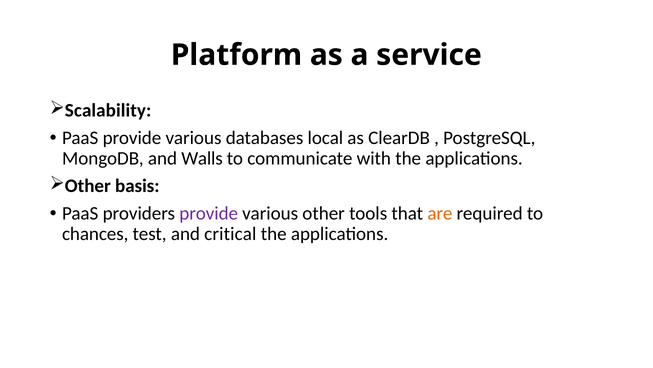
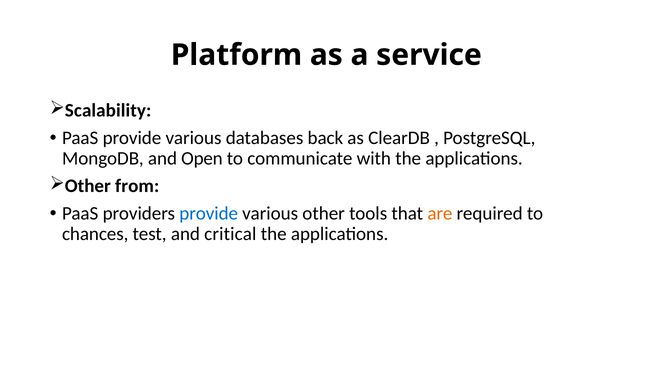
local: local -> back (325, 138)
Walls: Walls -> Open (202, 158)
basis: basis -> from (137, 186)
provide colour: purple -> blue (209, 213)
